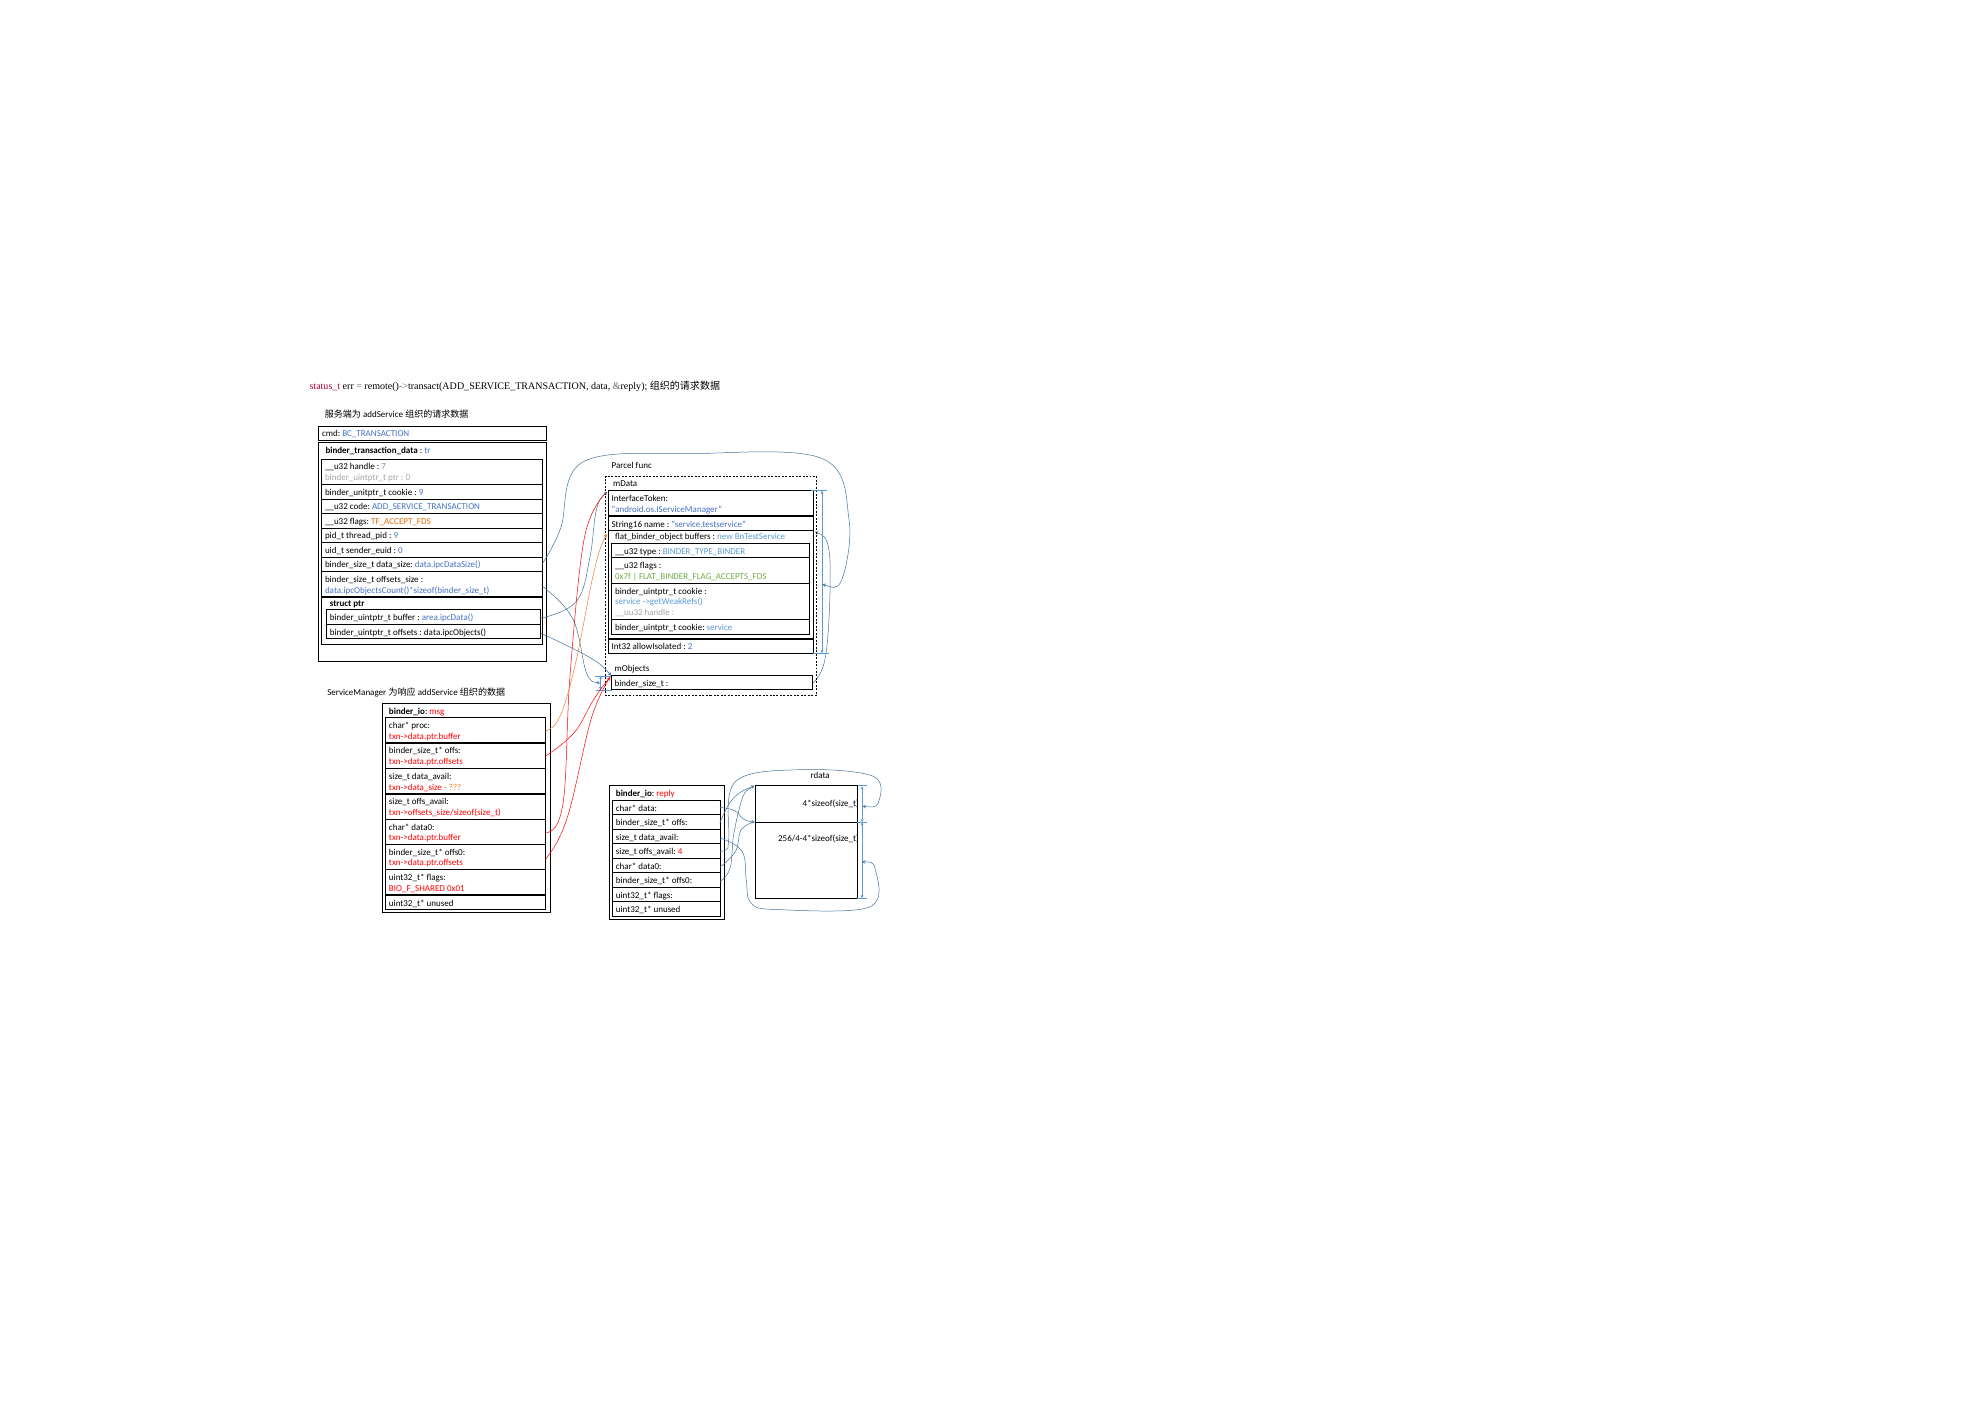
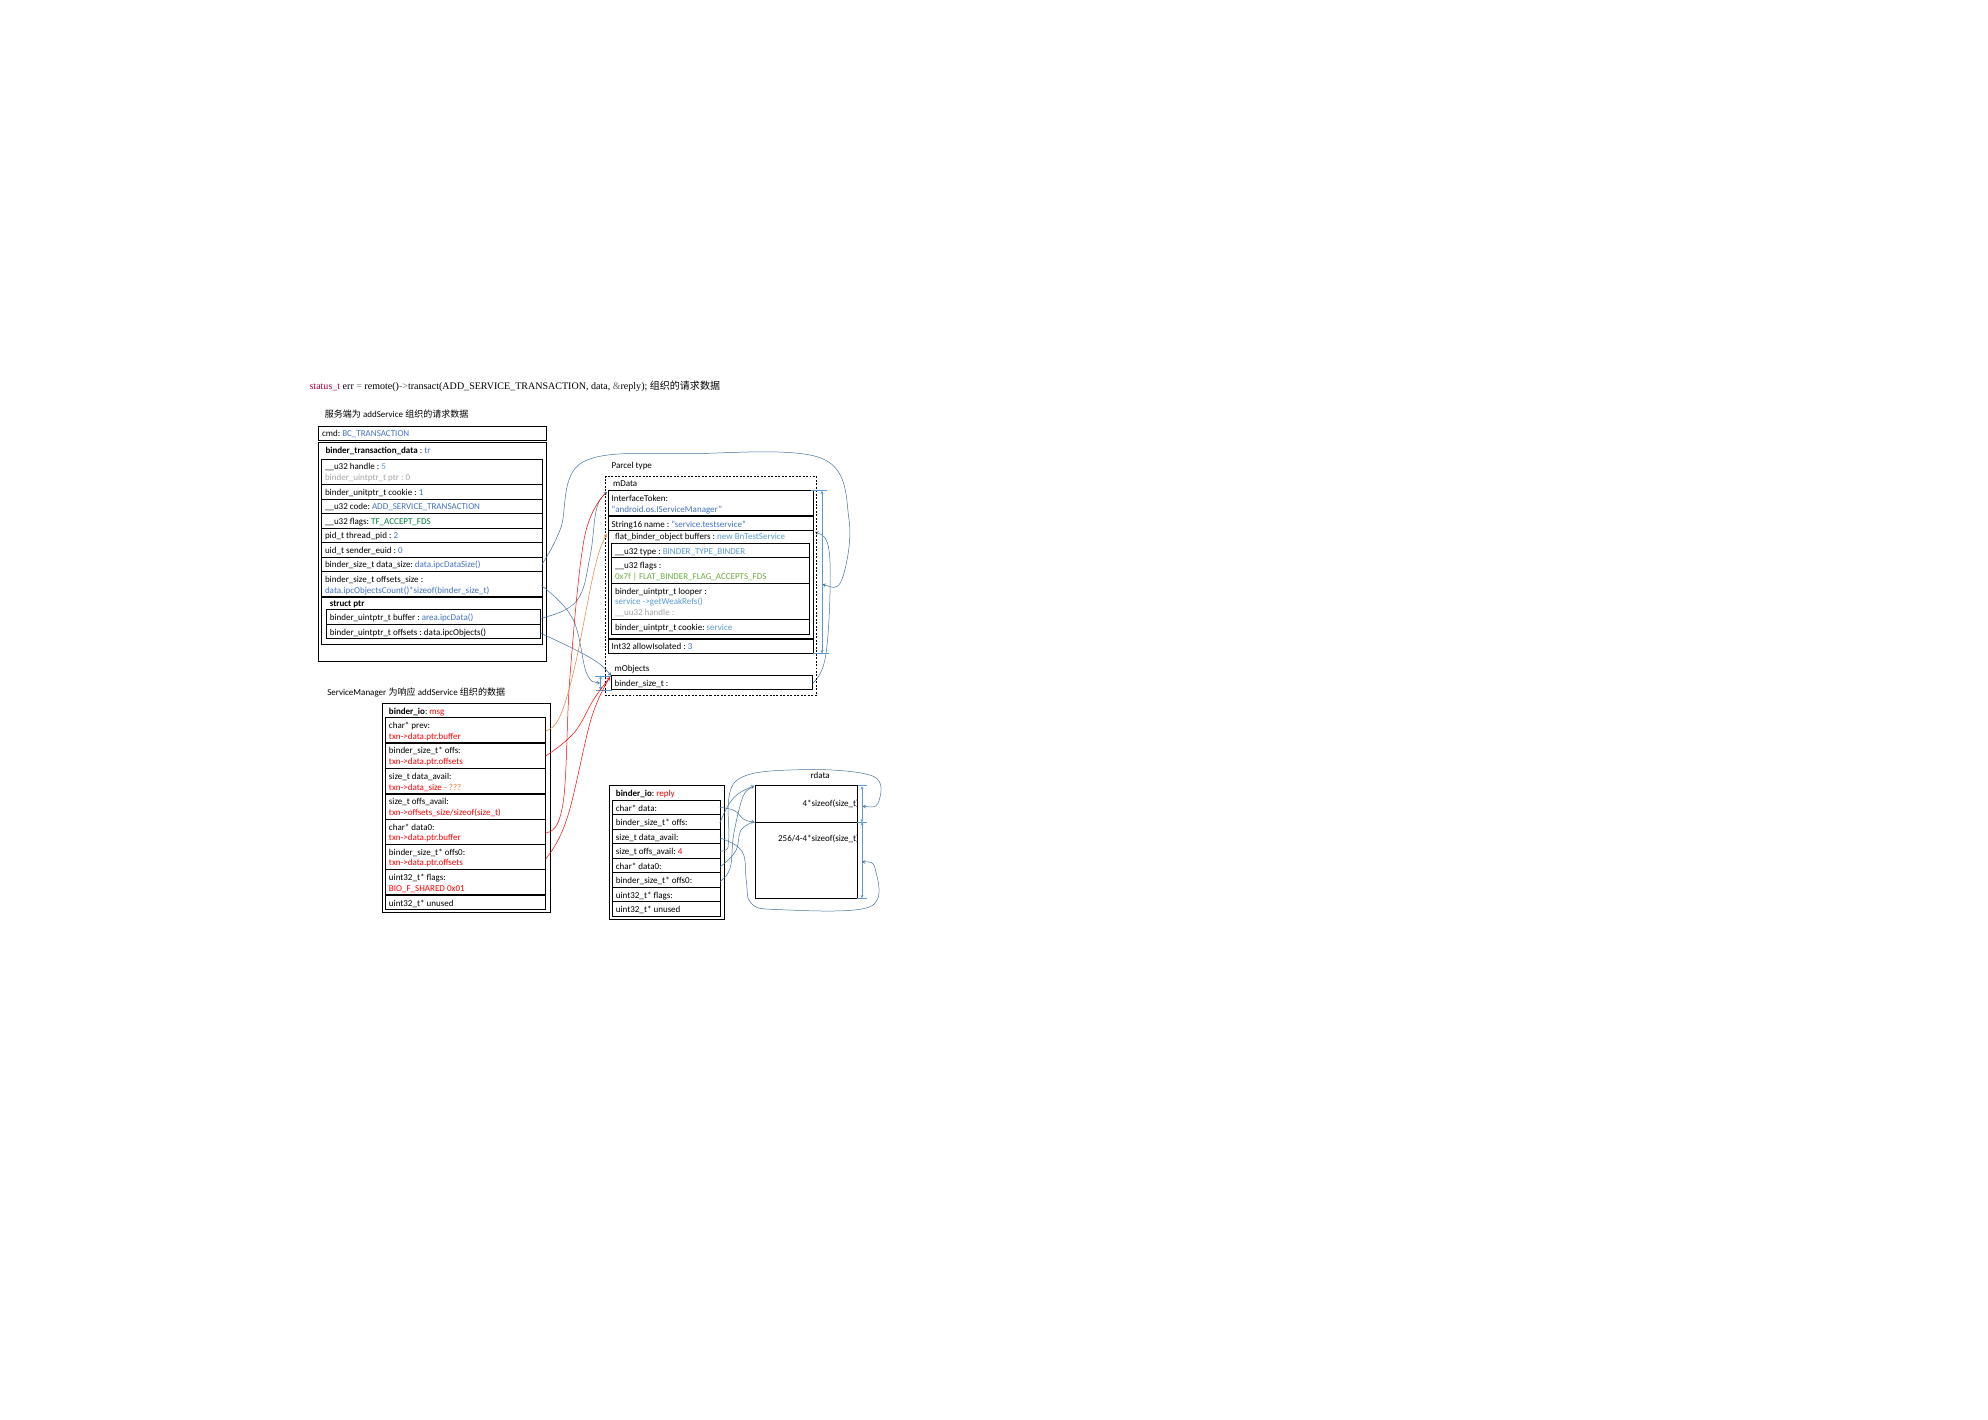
Parcel func: func -> type (644, 465)
7: 7 -> 5 (384, 467)
9: 9 -> 1 (421, 493)
TF_ACCEPT_FDS colour: orange -> green (401, 522)
9: 9 -> 2 (396, 536)
cookie: cookie -> looper (690, 591)
2: 2 -> 3 (690, 647)
proc: proc -> prev (421, 726)
